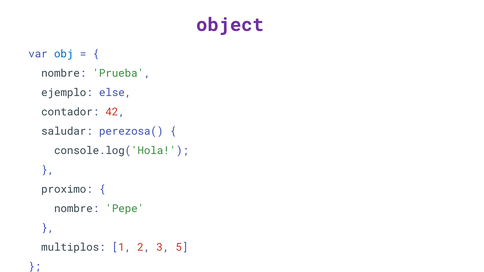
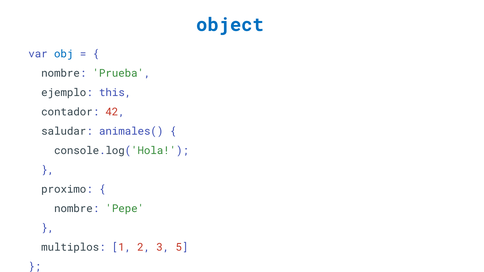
object colour: purple -> blue (230, 25)
else: else -> this (115, 93)
perezosa(: perezosa( -> animales( (131, 131)
